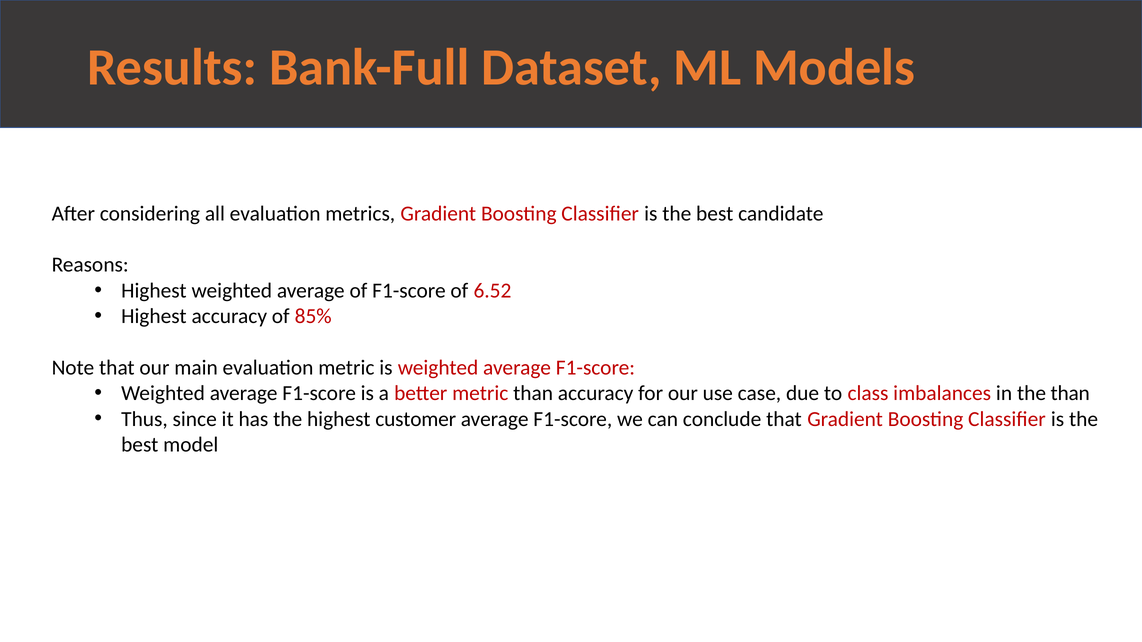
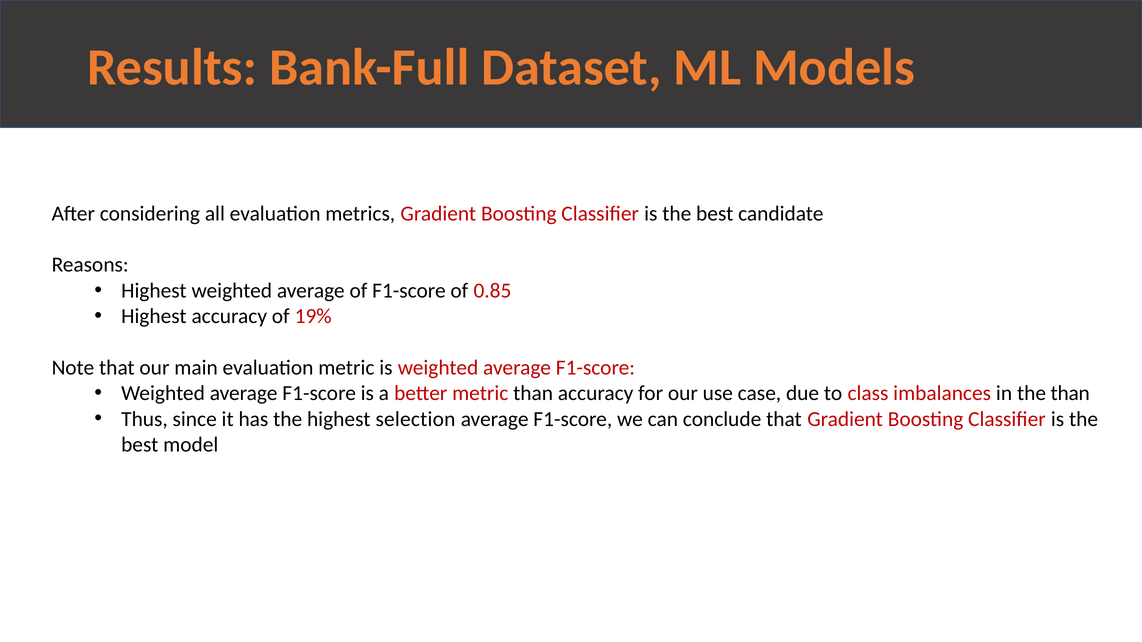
6.52: 6.52 -> 0.85 (492, 291)
85%: 85% -> 19% (313, 316)
customer: customer -> selection (415, 419)
